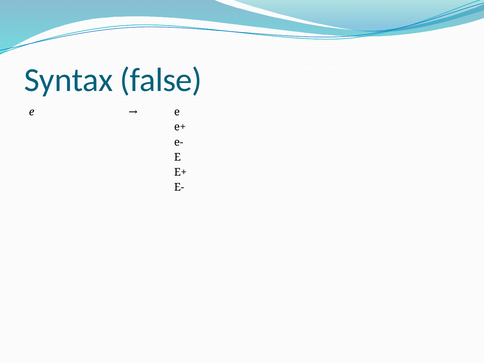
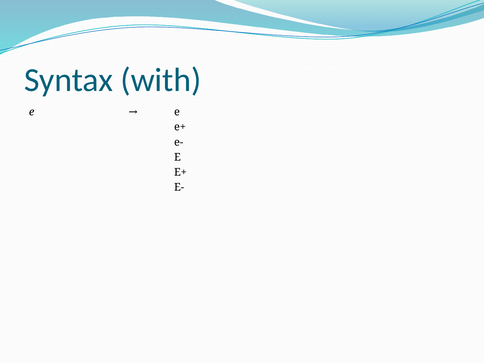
false: false -> with (161, 80)
